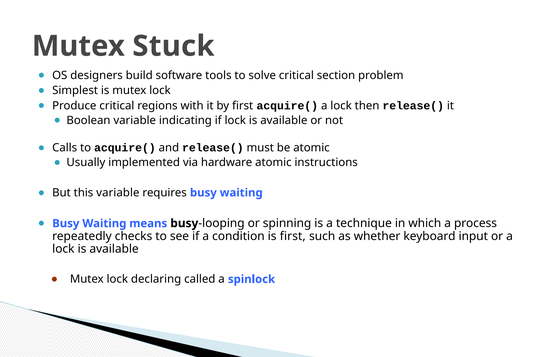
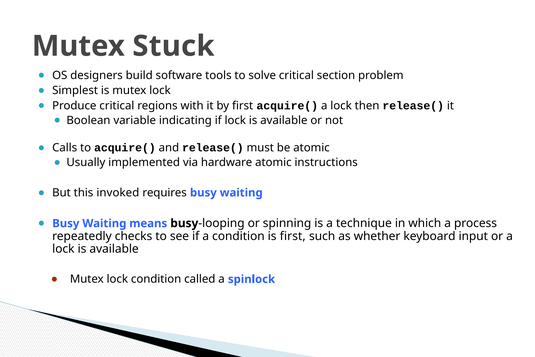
this variable: variable -> invoked (118, 193)
lock declaring: declaring -> condition (156, 279)
